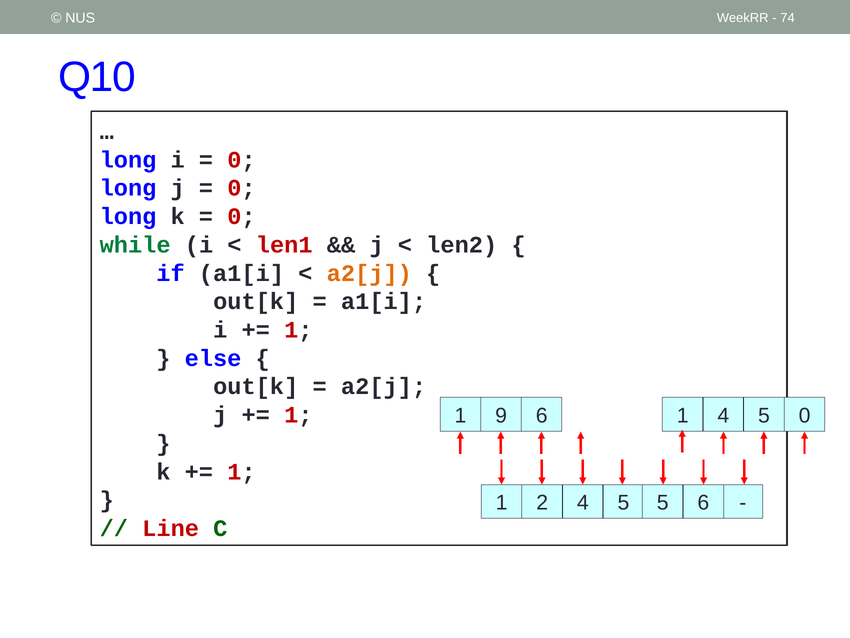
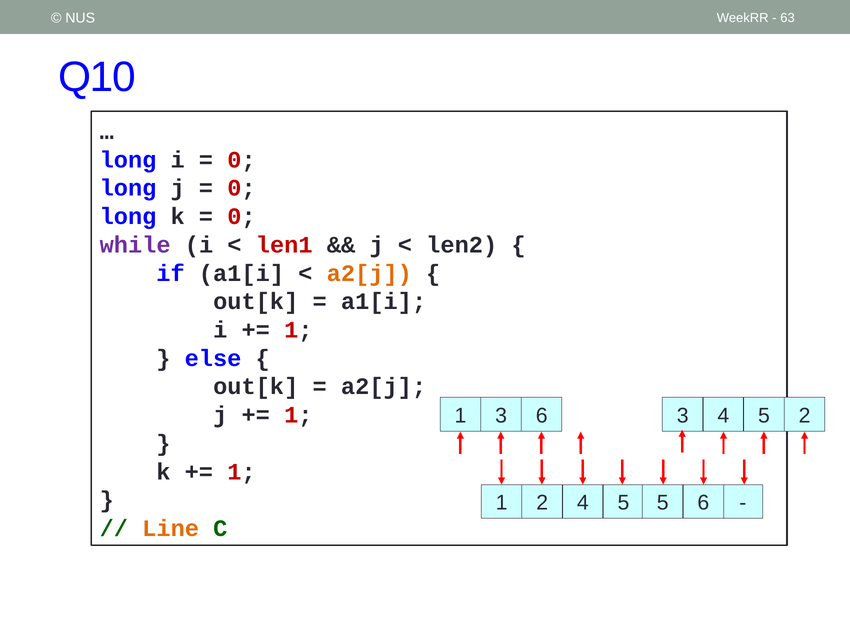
74: 74 -> 63 (788, 18)
while colour: green -> purple (135, 245)
1 9: 9 -> 3 (501, 415)
6 1: 1 -> 3 (683, 415)
5 0: 0 -> 2 (805, 415)
Line colour: red -> orange (171, 528)
